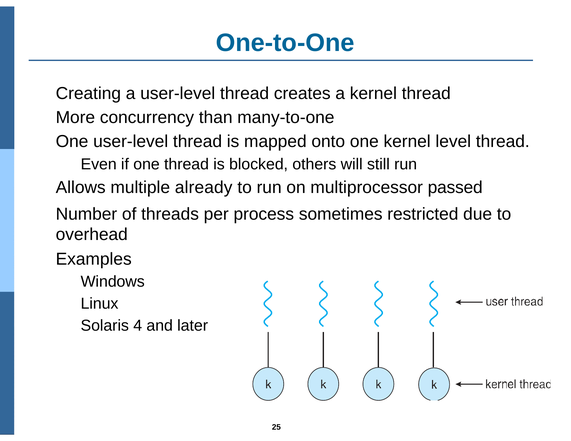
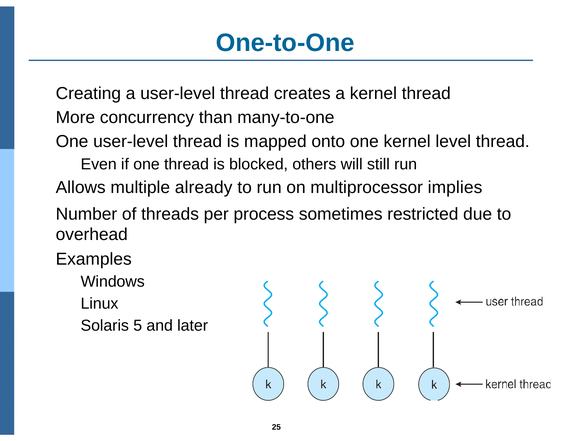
passed: passed -> implies (455, 188)
4: 4 -> 5 (138, 326)
